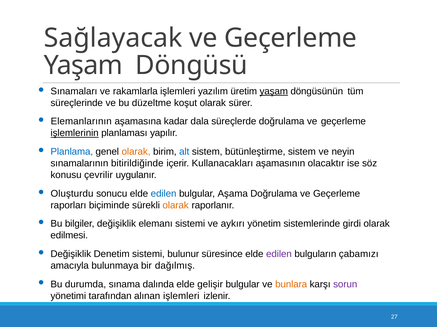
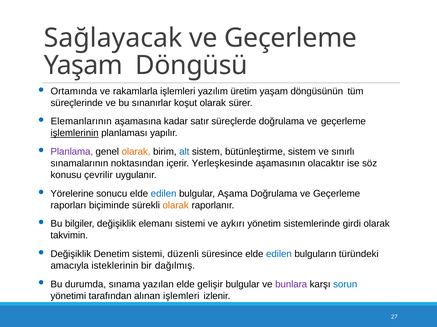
Sınamaları: Sınamaları -> Ortamında (74, 91)
yaşam underline: present -> none (274, 91)
düzeltme: düzeltme -> sınanırlar (152, 103)
dala: dala -> satır (200, 122)
Planlama colour: blue -> purple (72, 152)
neyin: neyin -> sınırlı (343, 152)
bitirildiğinde: bitirildiğinde -> noktasından (137, 164)
Kullanacakları: Kullanacakları -> Yerleşkesinde (222, 164)
Oluşturdu: Oluşturdu -> Yörelerine (72, 194)
edilmesi: edilmesi -> takvimin (69, 236)
bulunur: bulunur -> düzenli (183, 255)
edilen colour: purple -> blue (279, 255)
çabamızı: çabamızı -> türündeki (359, 255)
bulunmaya: bulunmaya -> isteklerinin (115, 266)
dalında: dalında -> yazılan (158, 285)
bunlara colour: orange -> purple (291, 285)
sorun colour: purple -> blue (345, 285)
